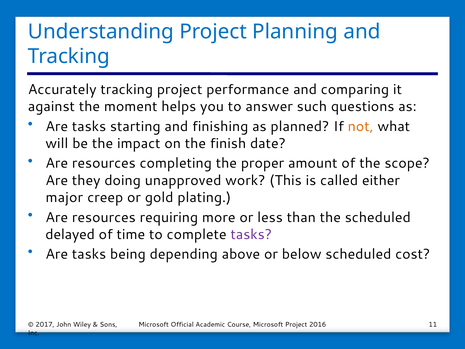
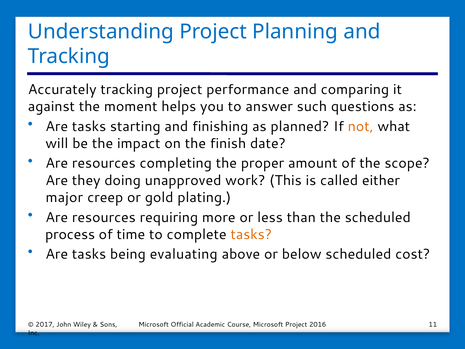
delayed: delayed -> process (70, 234)
tasks colour: purple -> orange (251, 234)
depending: depending -> evaluating (184, 254)
